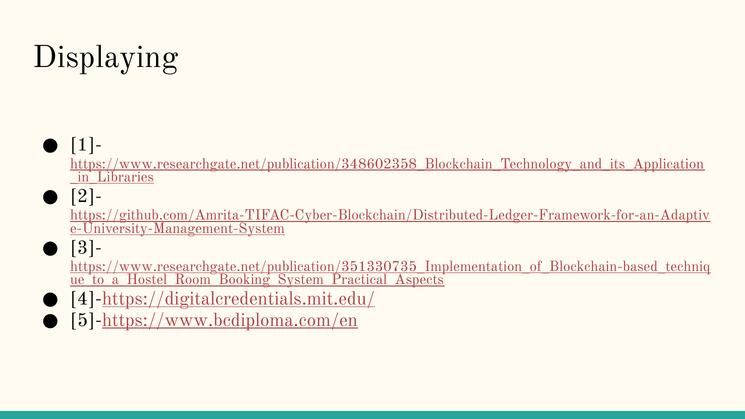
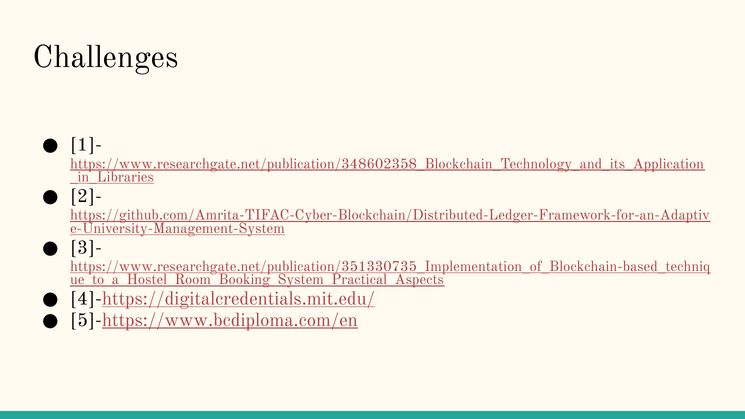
Displaying: Displaying -> Challenges (106, 57)
